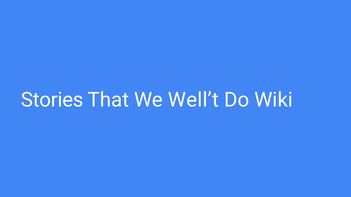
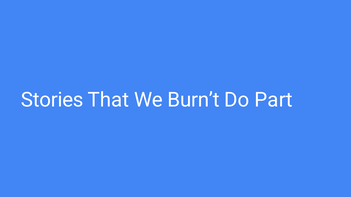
Well’t: Well’t -> Burn’t (194, 100)
Wiki: Wiki -> Part (274, 100)
